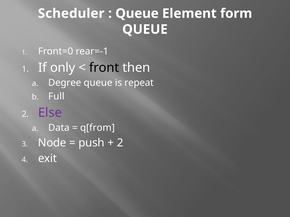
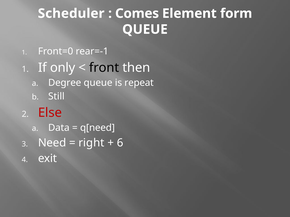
Queue: Queue -> Comes (137, 13)
Full: Full -> Still (56, 97)
Else colour: purple -> red (50, 113)
q[from: q[from -> q[need (98, 128)
Node: Node -> Need (52, 143)
push: push -> right (91, 143)
2: 2 -> 6 (120, 143)
